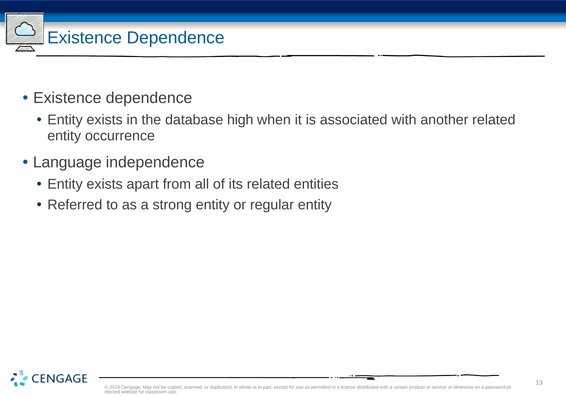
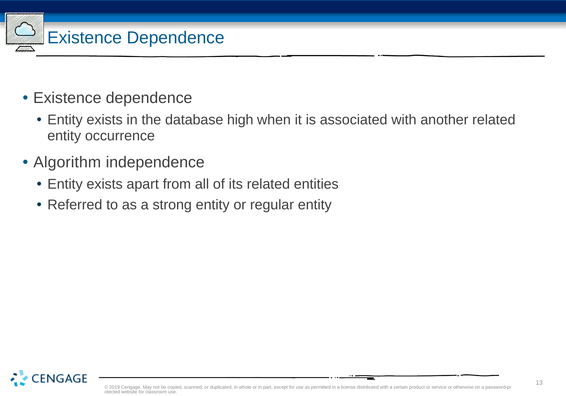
Language: Language -> Algorithm (67, 162)
